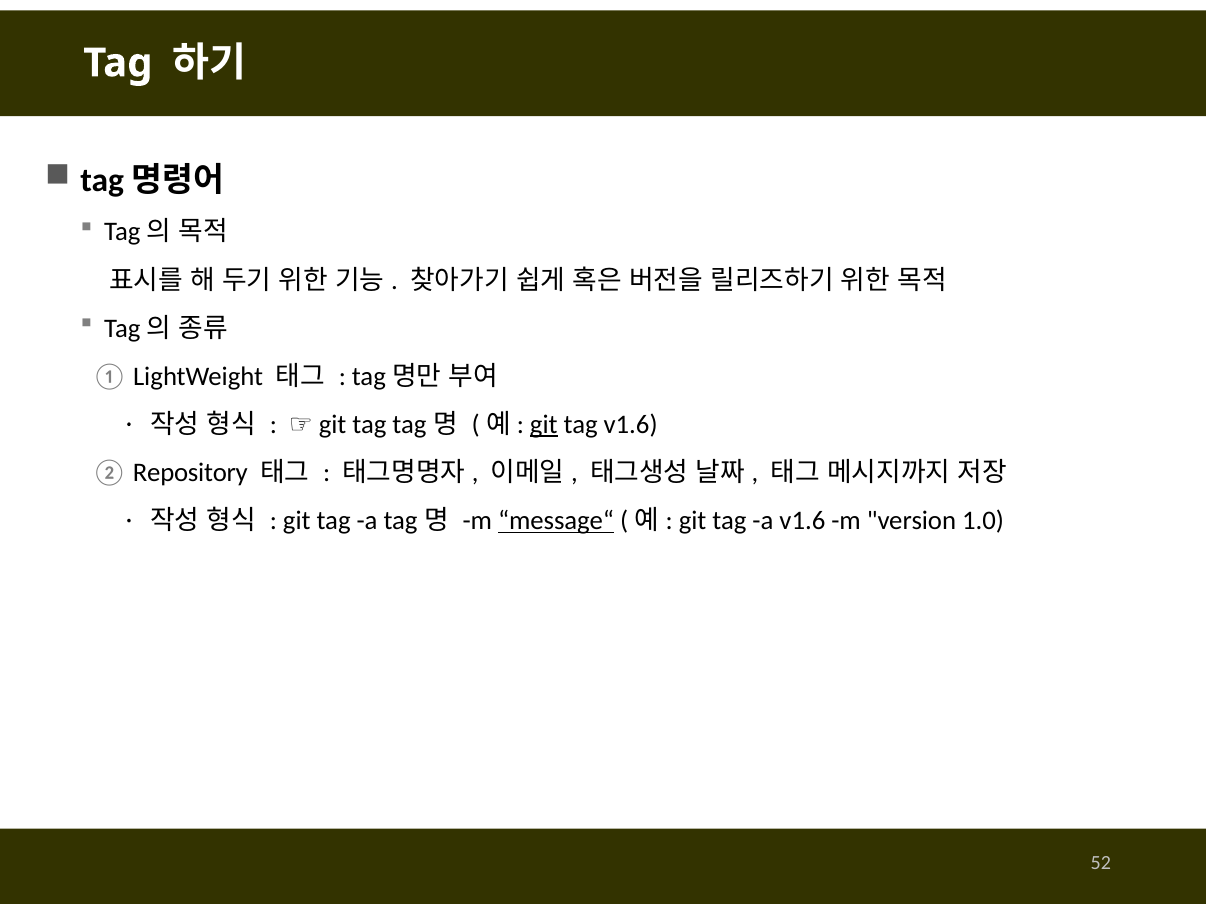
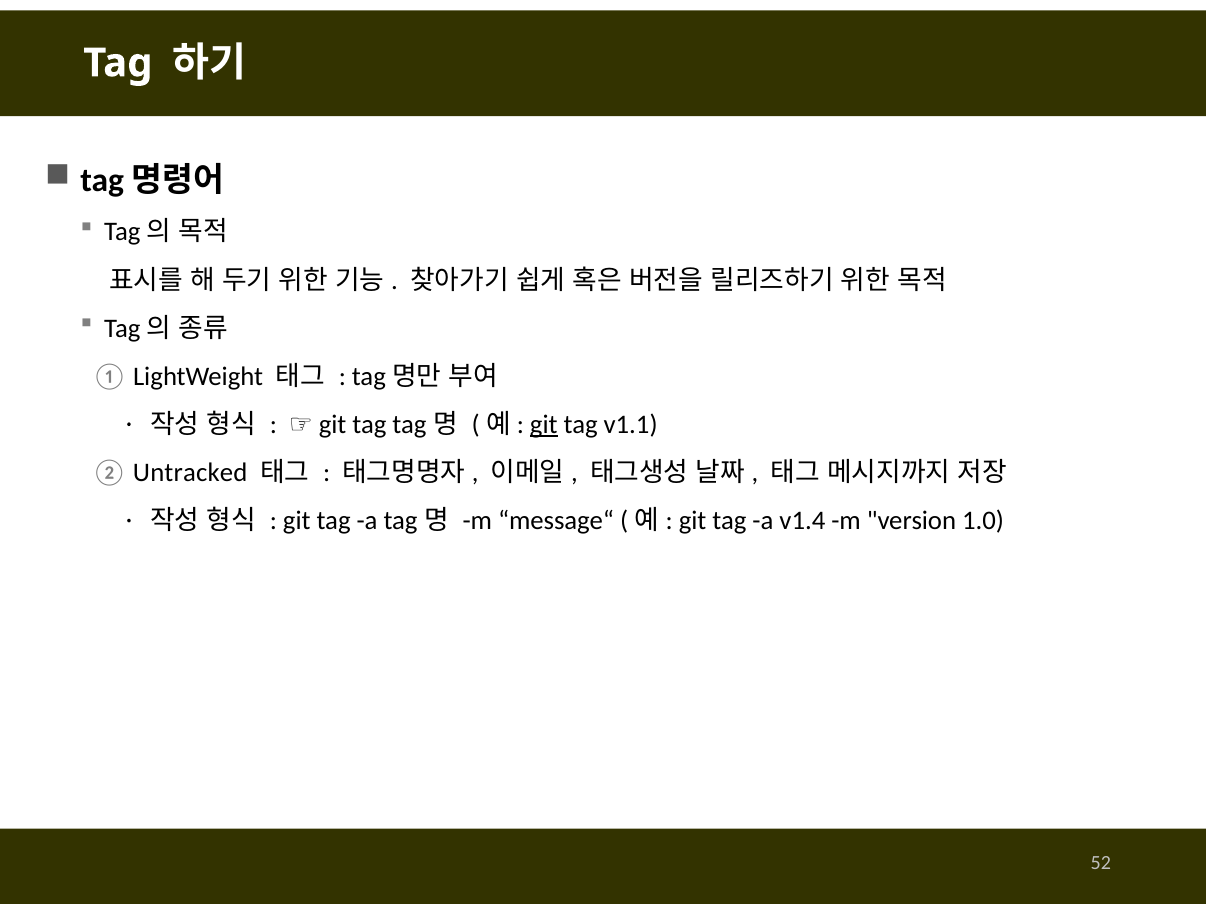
tag v1.6: v1.6 -> v1.1 (631, 425)
Repository: Repository -> Untracked (190, 473)
message“ underline: present -> none (556, 521)
a v1.6: v1.6 -> v1.4 (802, 521)
